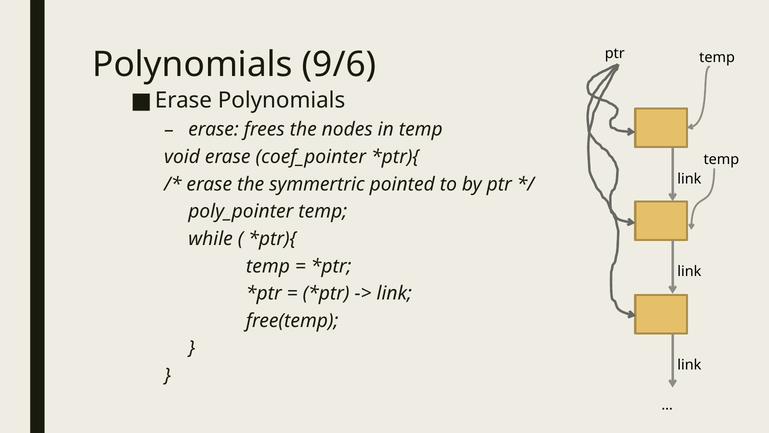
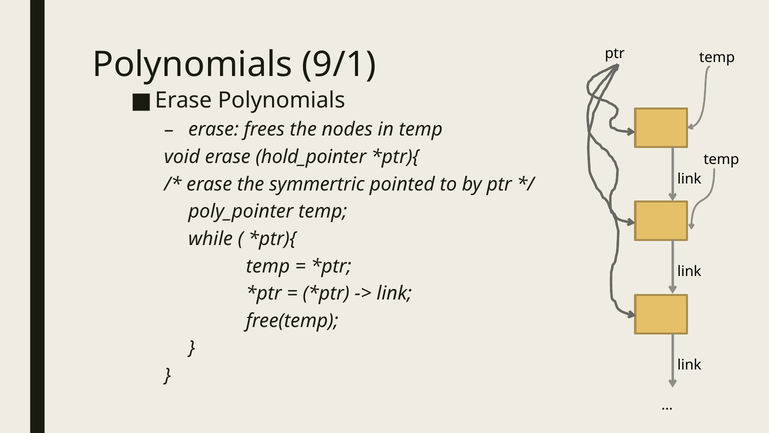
9/6: 9/6 -> 9/1 (339, 65)
coef_pointer: coef_pointer -> hold_pointer (311, 157)
